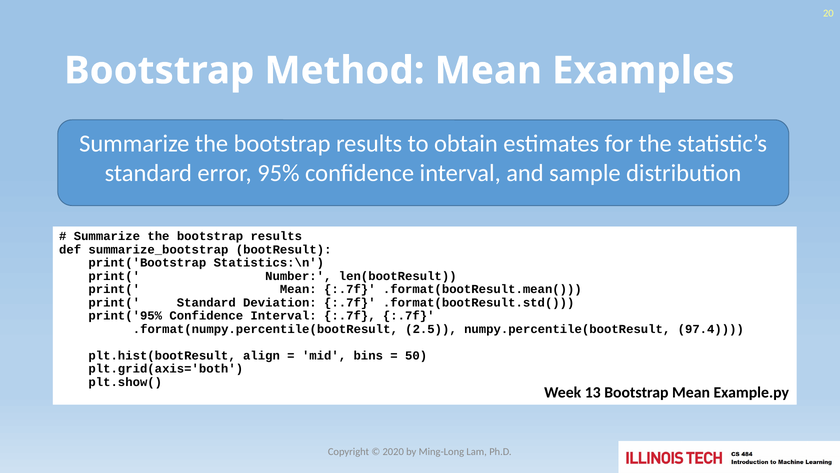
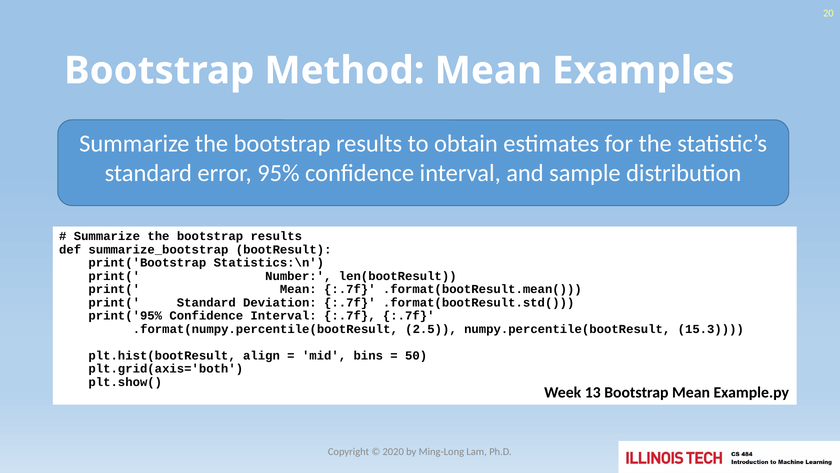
97.4: 97.4 -> 15.3 (711, 329)
